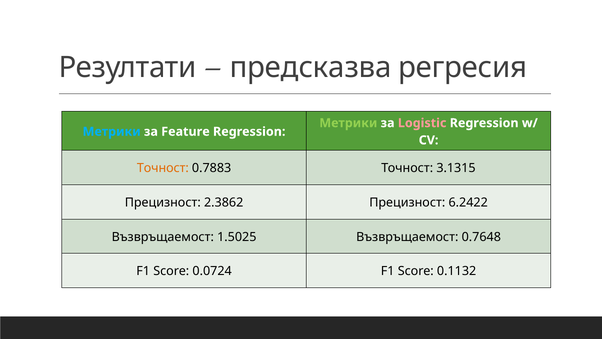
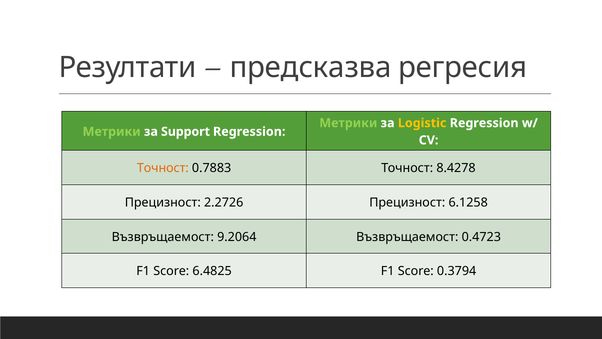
Logistic colour: pink -> yellow (422, 123)
Метрики colour: light blue -> light green (112, 131)
Feature: Feature -> Support (186, 131)
3.1315: 3.1315 -> 8.4278 (456, 168)
2.3862: 2.3862 -> 2.2726 (224, 202)
6.2422: 6.2422 -> 6.1258 (468, 202)
1.5025: 1.5025 -> 9.2064 (237, 237)
0.7648: 0.7648 -> 0.4723 (481, 237)
0.0724: 0.0724 -> 6.4825 (212, 271)
0.1132: 0.1132 -> 0.3794 (457, 271)
